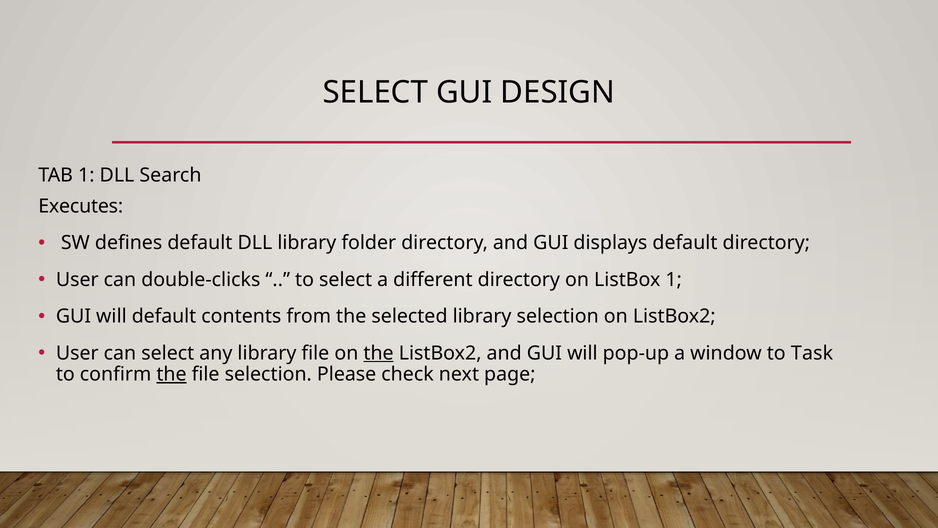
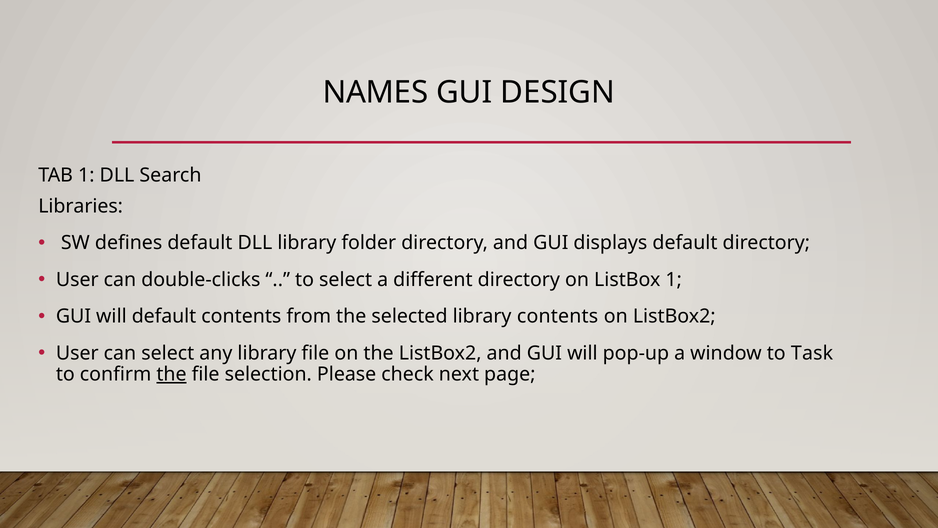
SELECT: SELECT -> NAMES (375, 92)
Executes: Executes -> Libraries (81, 206)
library selection: selection -> contents (558, 316)
the underline: present -> none (379, 353)
